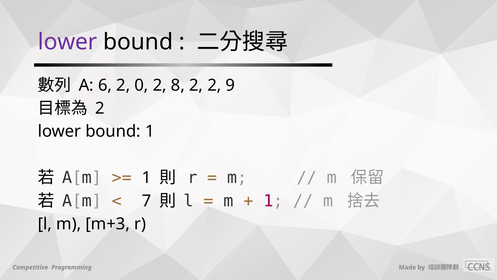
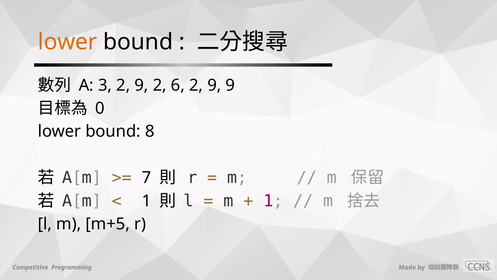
lower colour: purple -> orange (68, 42)
6: 6 -> 3 (105, 85)
0: 0 -> 9 (141, 85)
8: 8 -> 6 (178, 85)
2: 2 -> 9 (214, 85)
2: 2 -> 0 (100, 108)
bound 1: 1 -> 8 (150, 131)
1: 1 -> 7 (146, 177)
7: 7 -> 1 (146, 201)
m+3: m+3 -> m+5 (108, 224)
